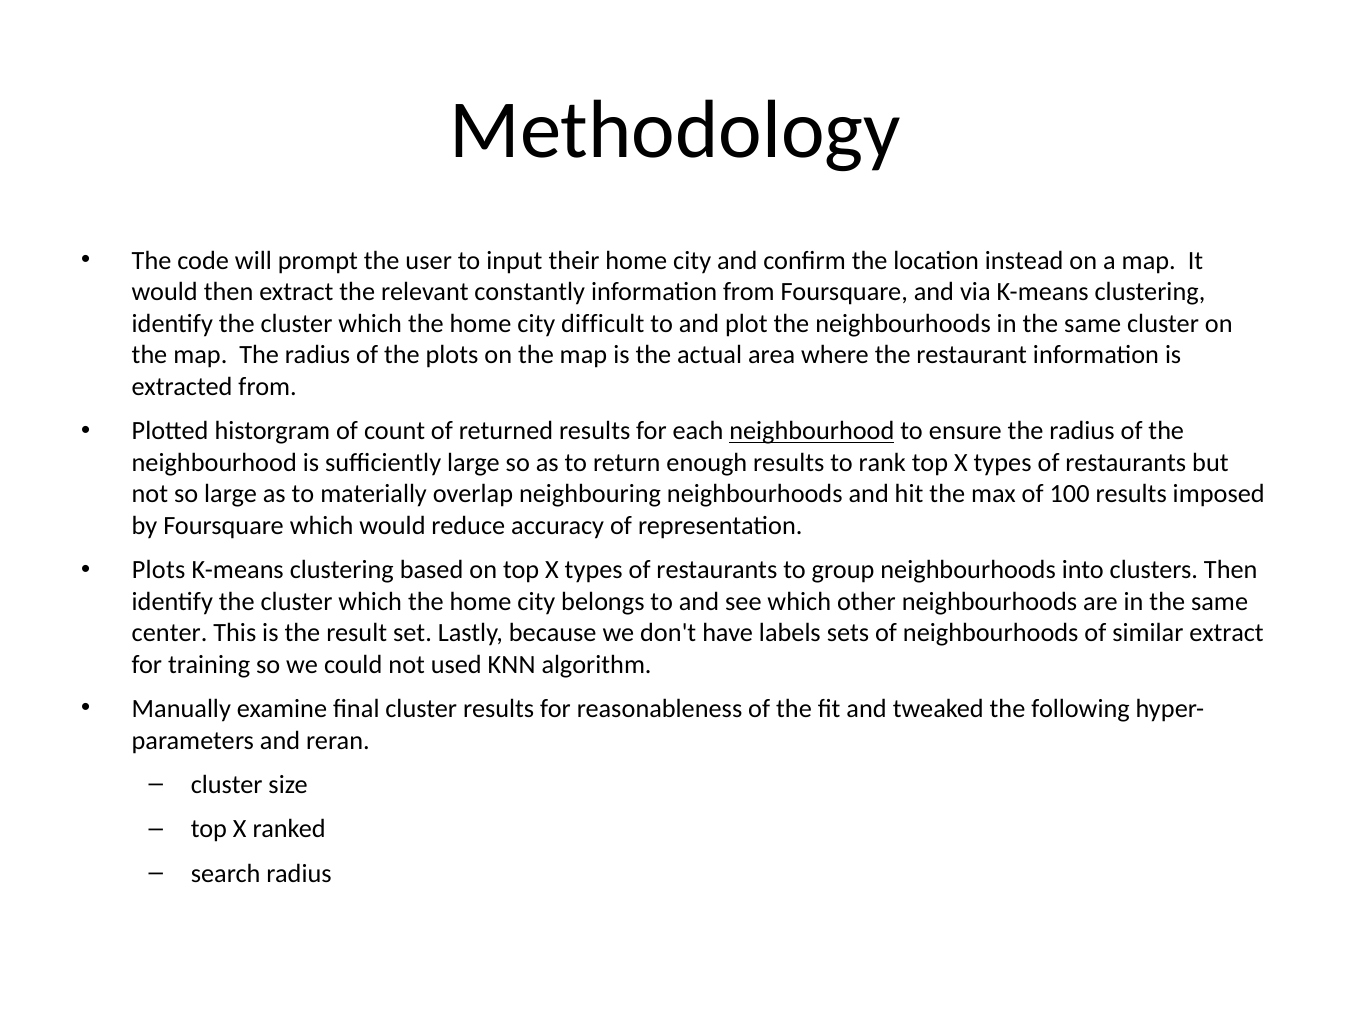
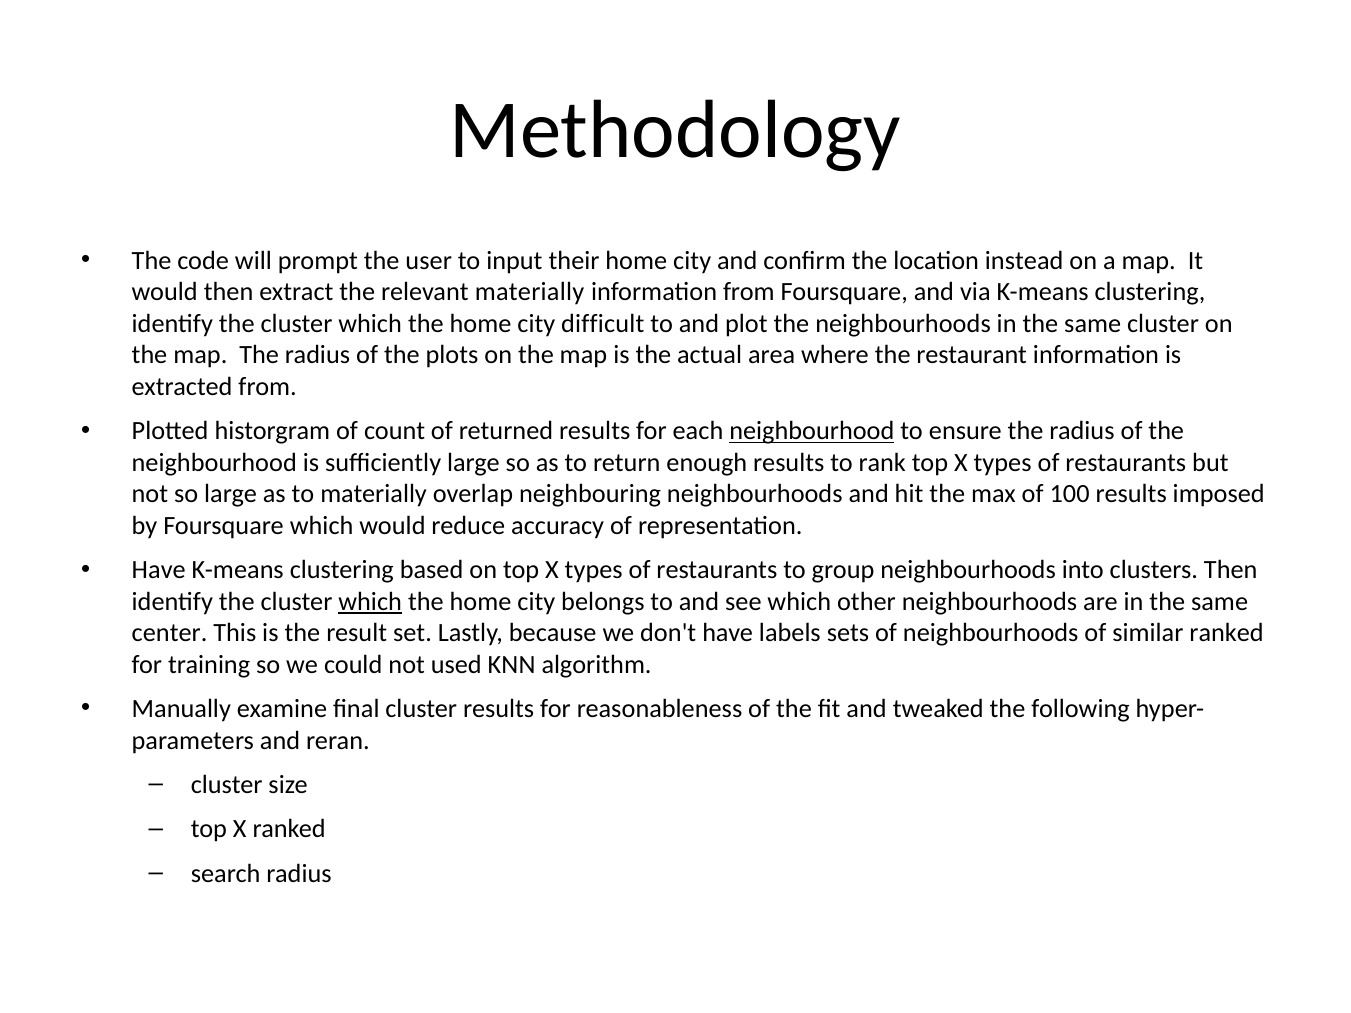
relevant constantly: constantly -> materially (530, 292)
Plots: Plots -> Have (159, 570)
which underline: none -> present (370, 602)
similar extract: extract -> ranked (1226, 633)
